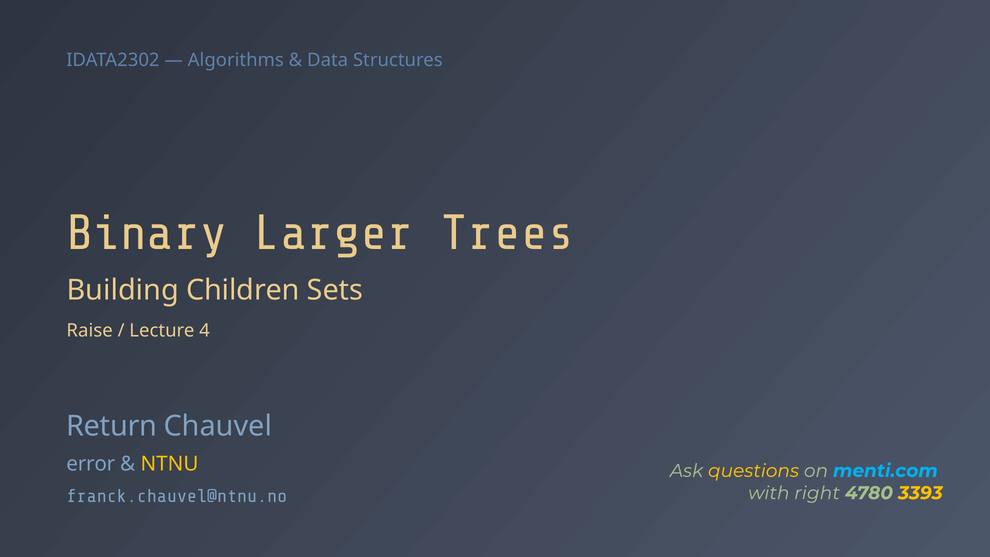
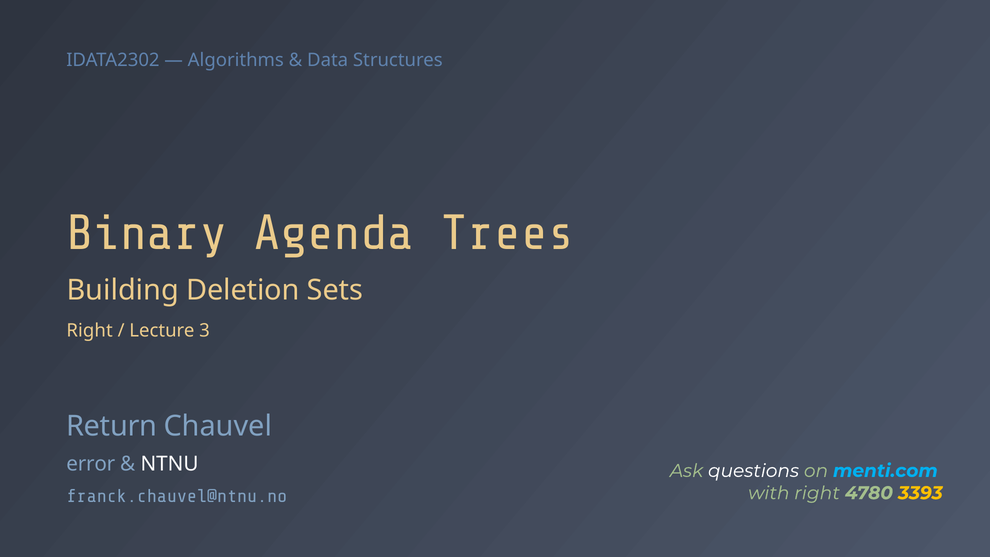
Larger: Larger -> Agenda (334, 233)
Children: Children -> Deletion (243, 290)
Raise: Raise -> Right (90, 331)
4: 4 -> 3 (205, 331)
NTNU colour: yellow -> white (170, 464)
questions colour: yellow -> white (754, 471)
